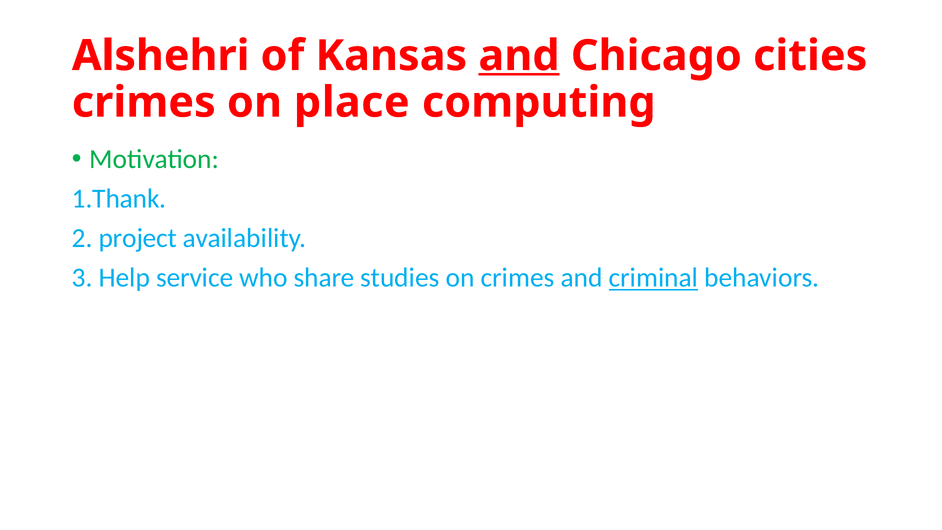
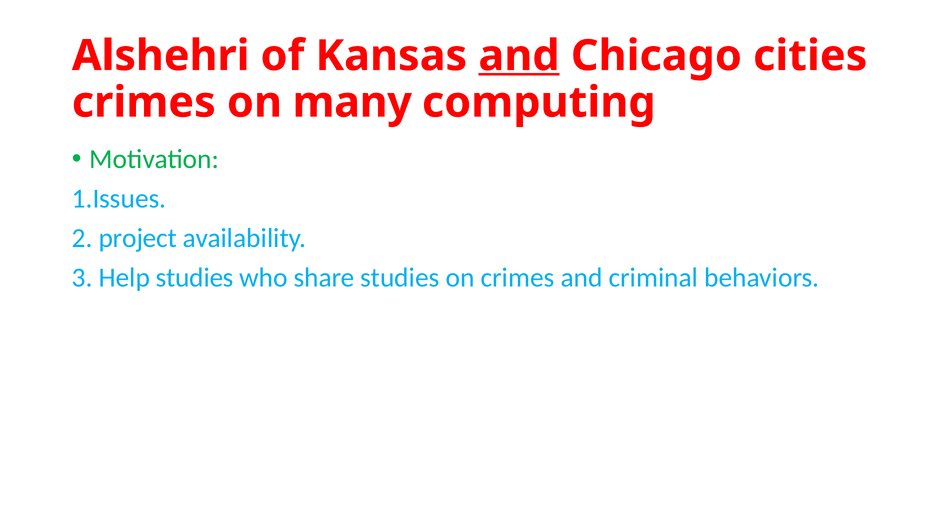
place: place -> many (352, 102)
1.Thank: 1.Thank -> 1.Issues (119, 199)
Help service: service -> studies (195, 278)
criminal underline: present -> none (654, 278)
